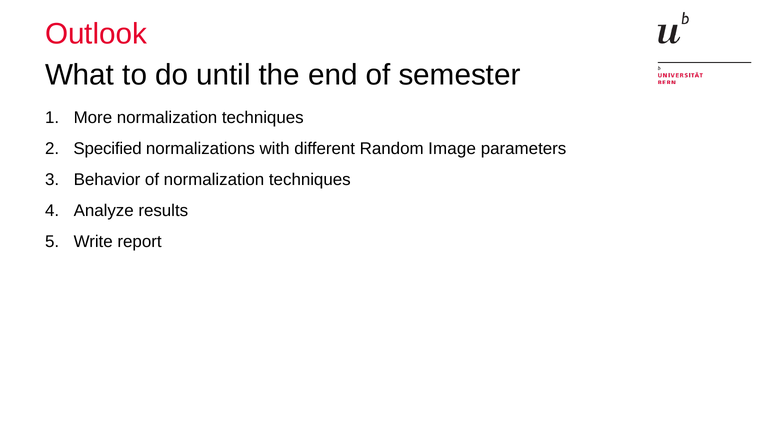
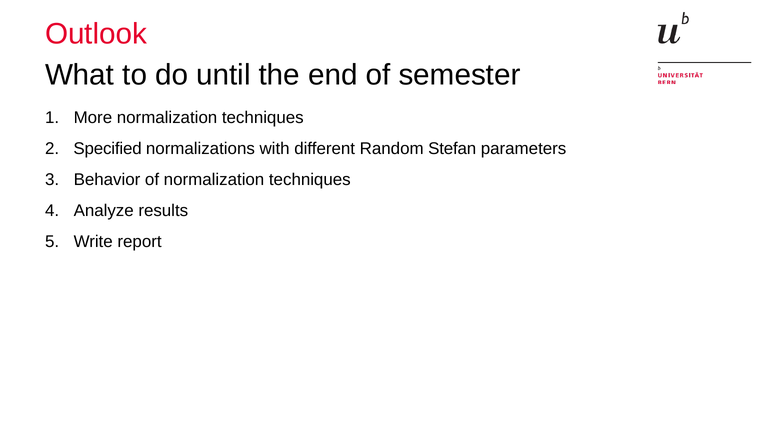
Image: Image -> Stefan (452, 149)
